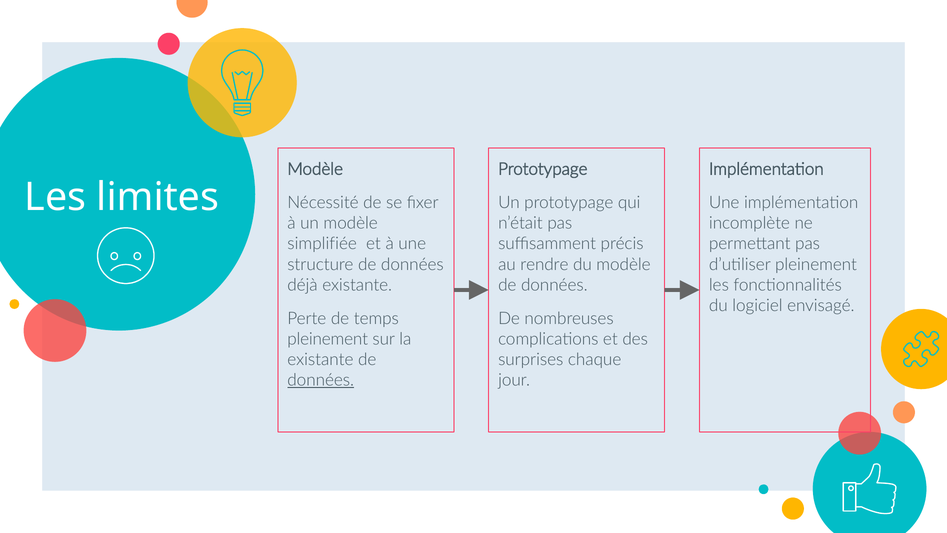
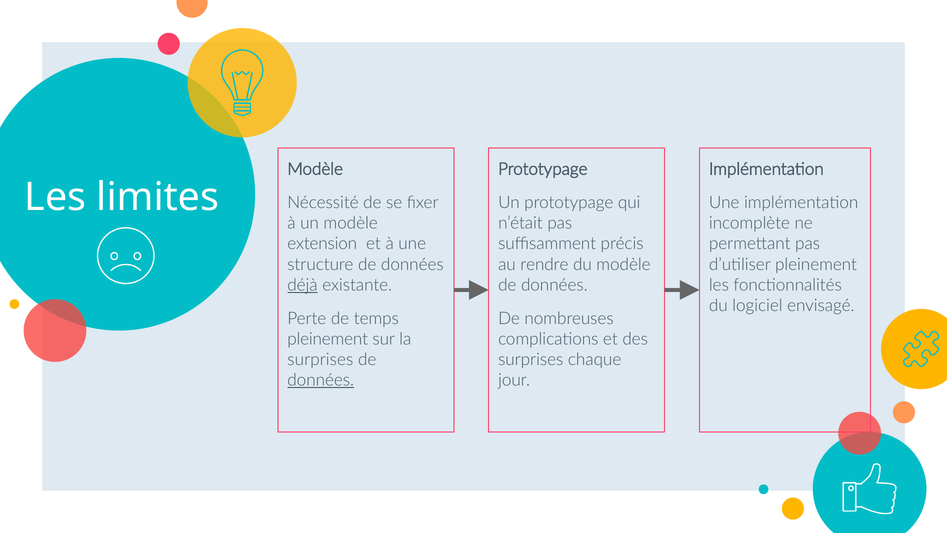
simplifiée: simplifiée -> extension (322, 244)
déjà underline: none -> present (302, 285)
existante: existante -> surprises (320, 360)
